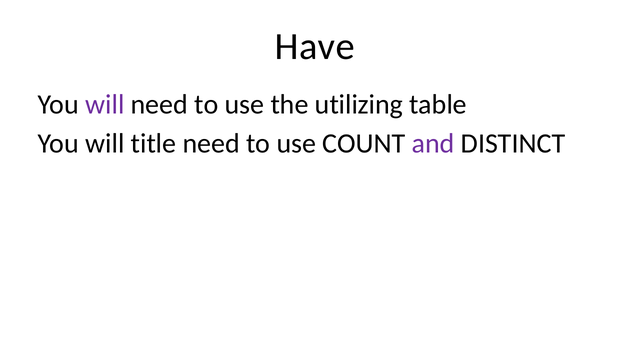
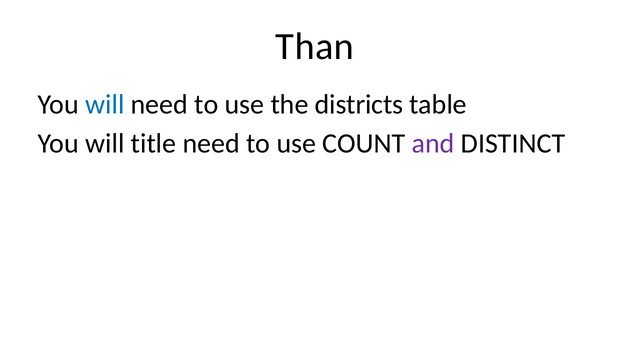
Have: Have -> Than (315, 46)
will colour: purple -> blue (105, 105)
utilizing: utilizing -> districts (359, 105)
